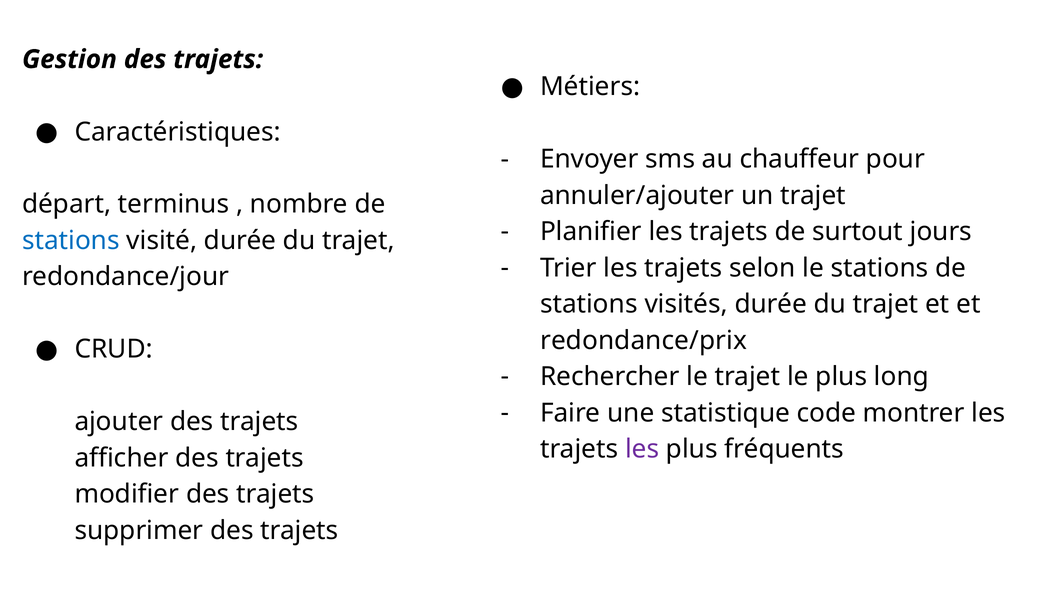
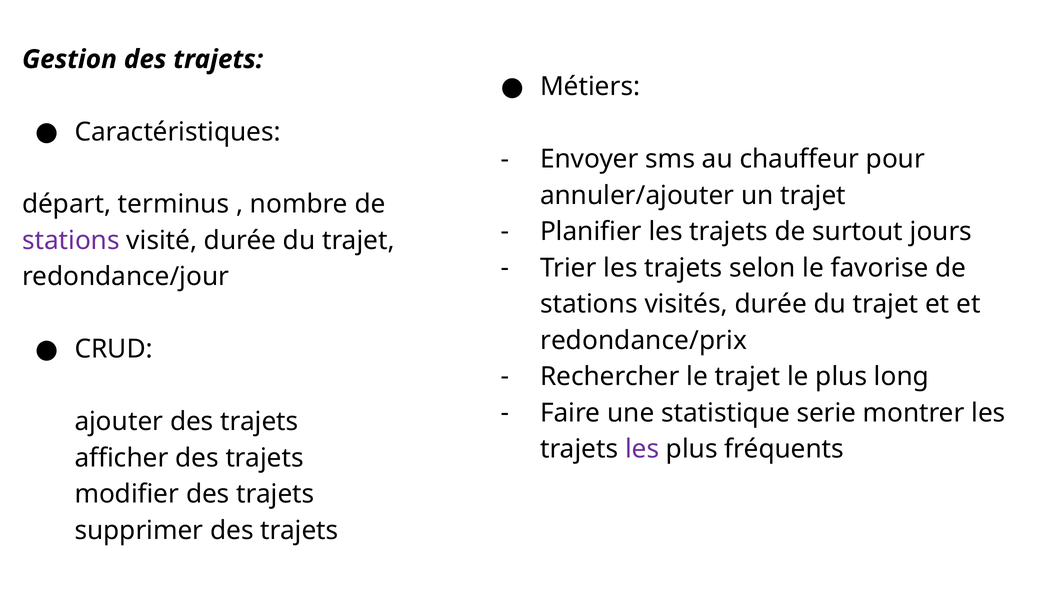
stations colour: blue -> purple (71, 240)
le stations: stations -> favorise (880, 268)
code: code -> serie (826, 413)
